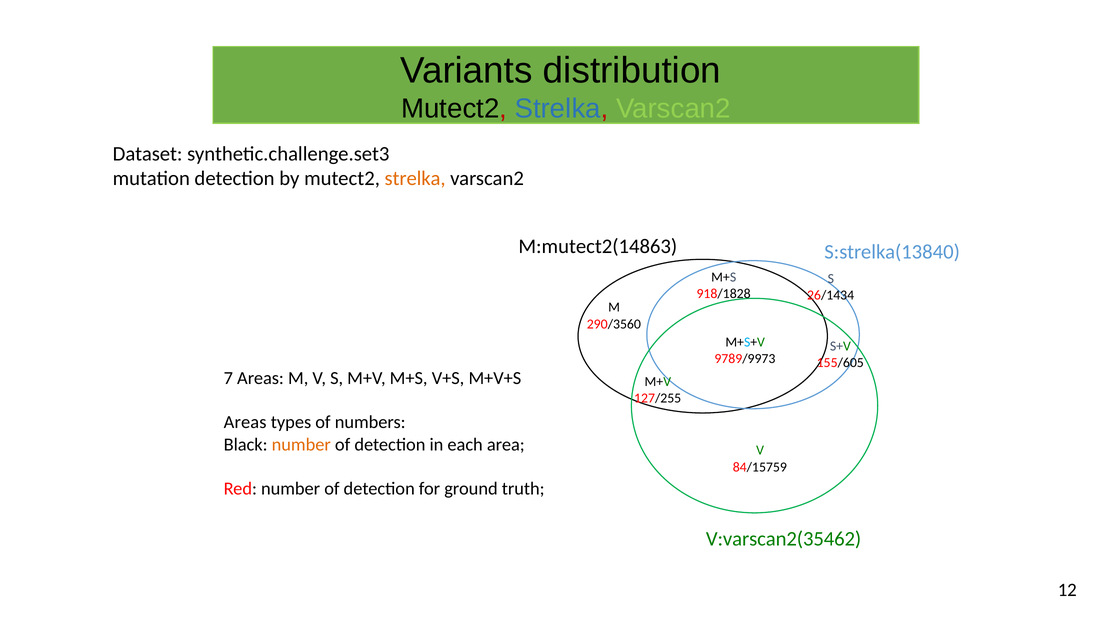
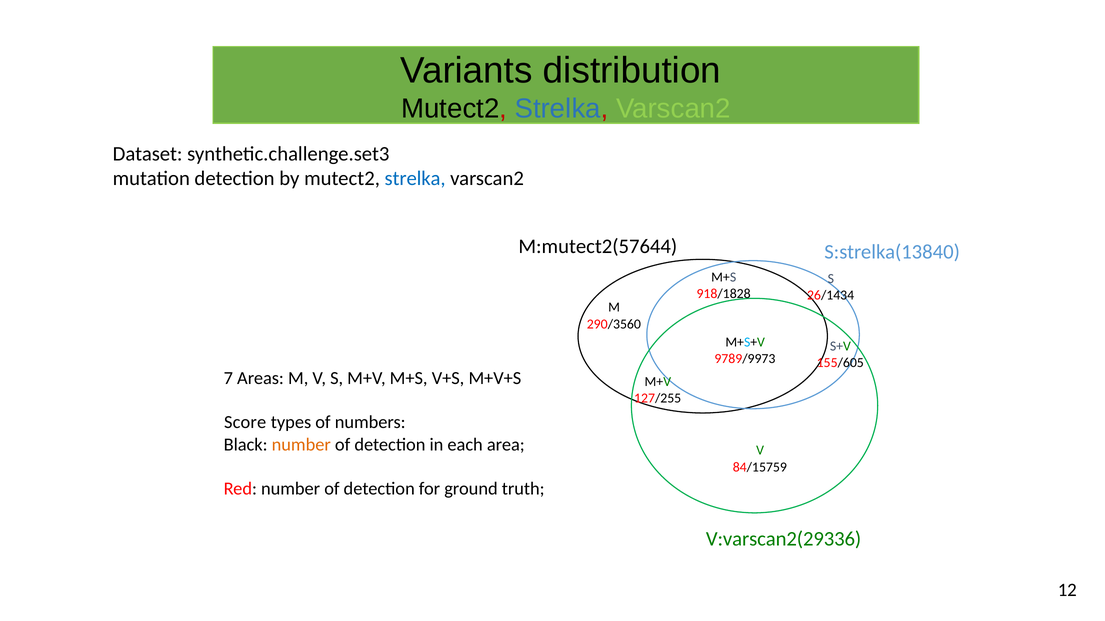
strelka colour: orange -> blue (415, 179)
M:mutect2(14863: M:mutect2(14863 -> M:mutect2(57644 (598, 247)
Areas: Areas -> Score (245, 423)
V:varscan2(35462: V:varscan2(35462 -> V:varscan2(29336 (784, 540)
